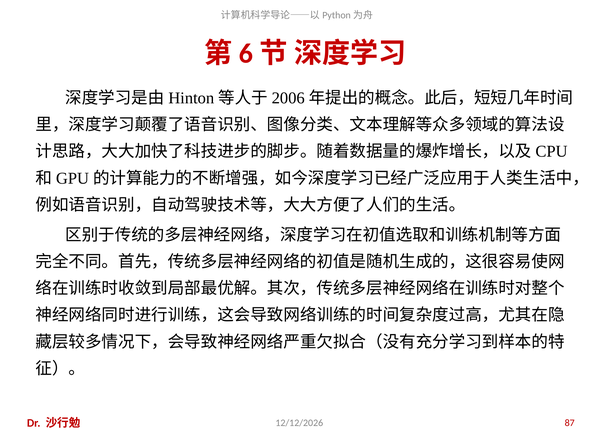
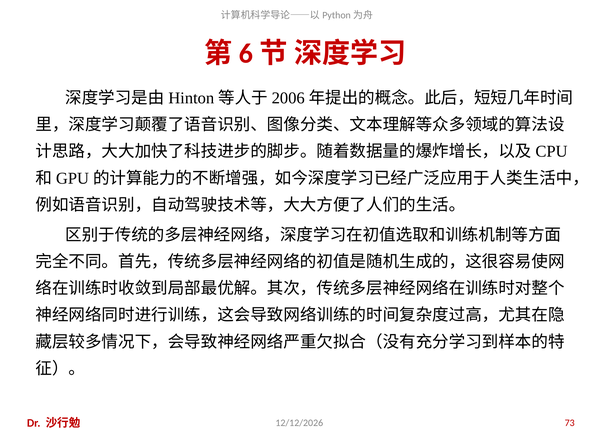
87: 87 -> 73 (570, 422)
